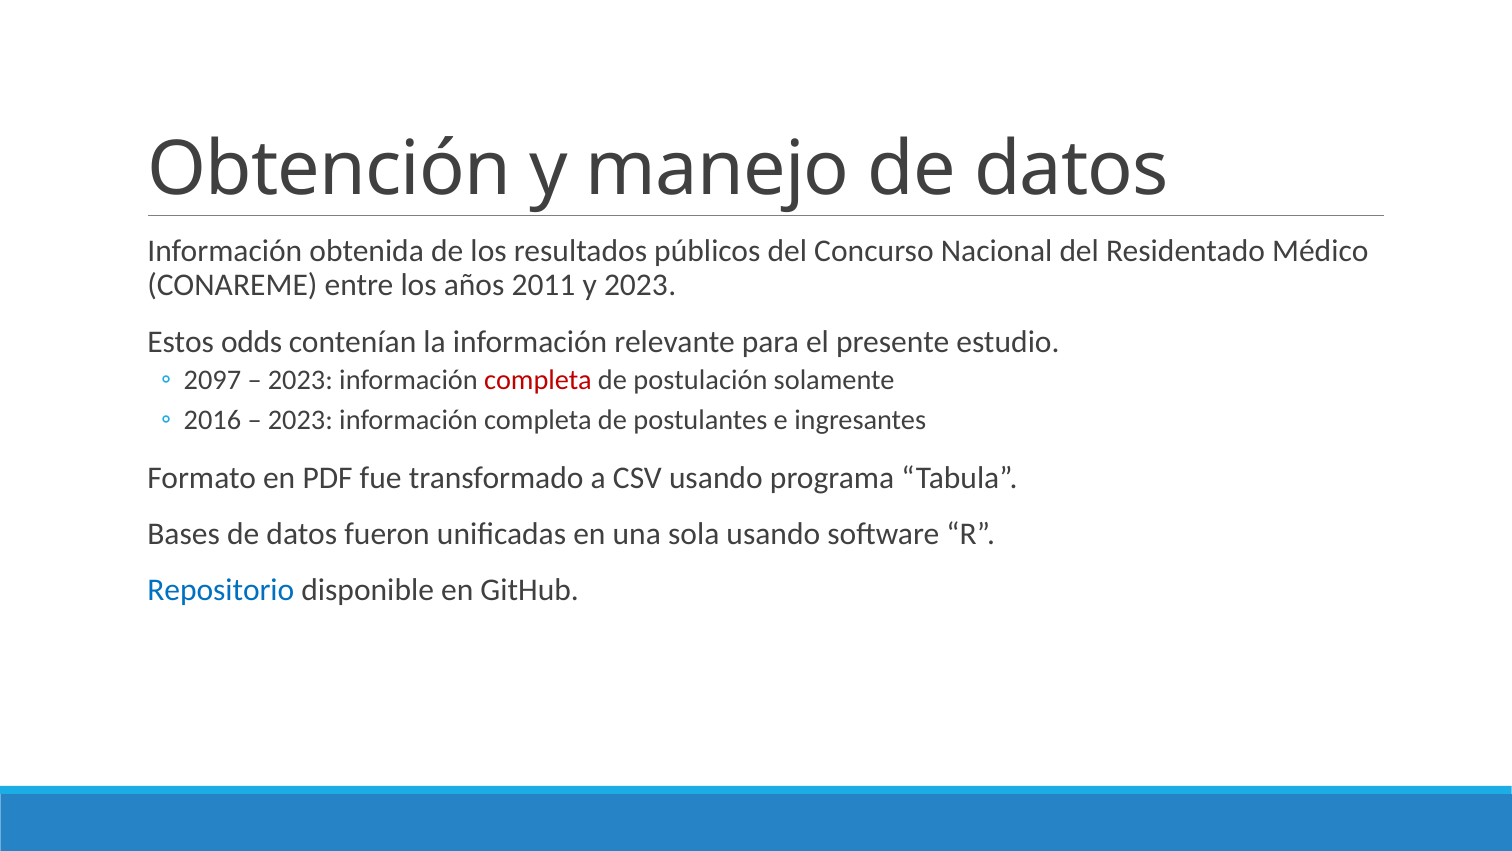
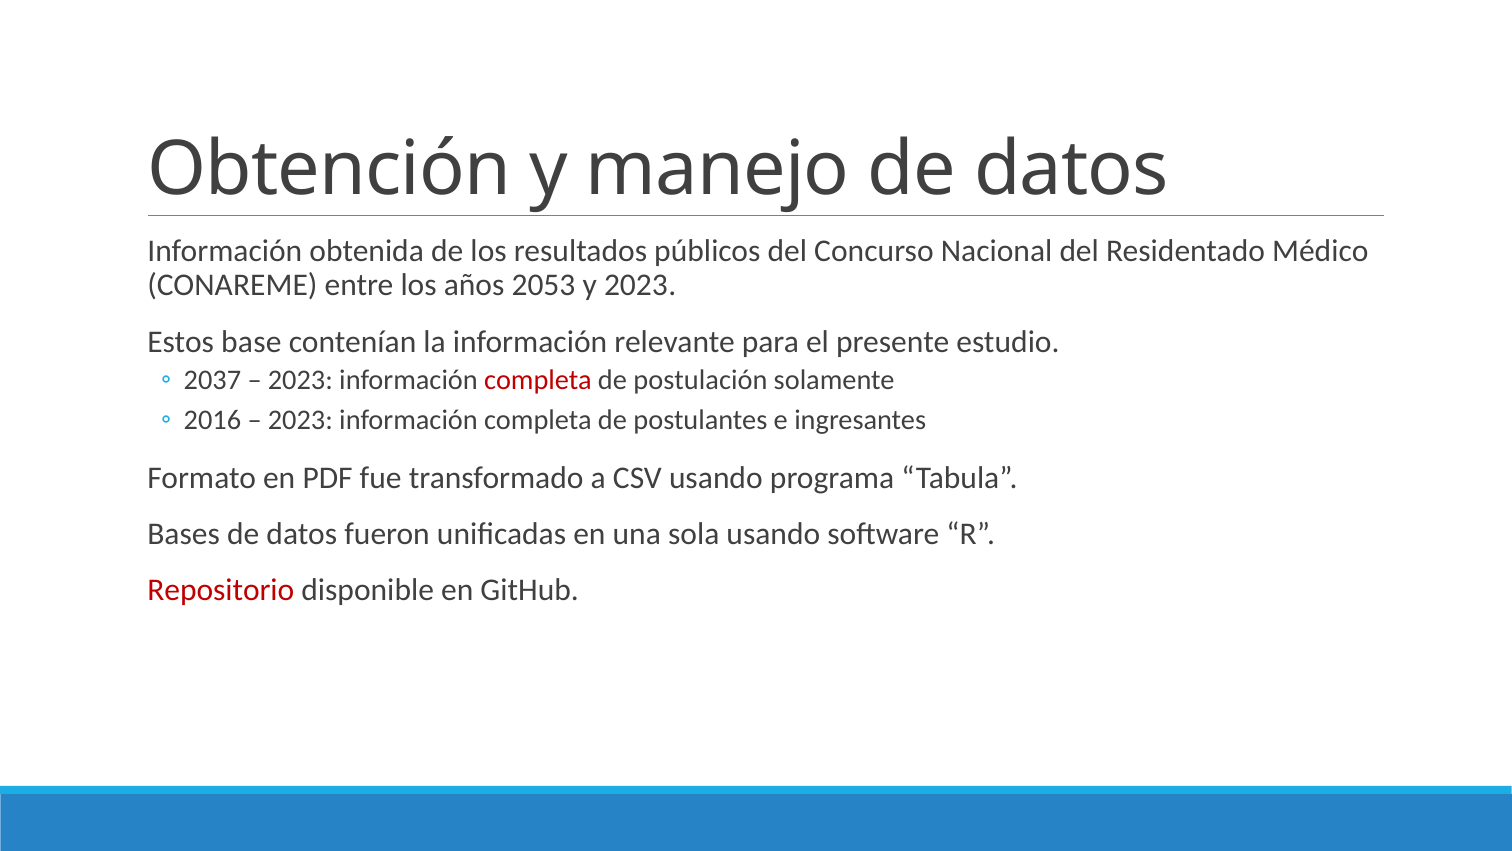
2011: 2011 -> 2053 (543, 285)
odds: odds -> base (251, 341)
2097: 2097 -> 2037 (212, 380)
Repositorio colour: blue -> red (221, 590)
